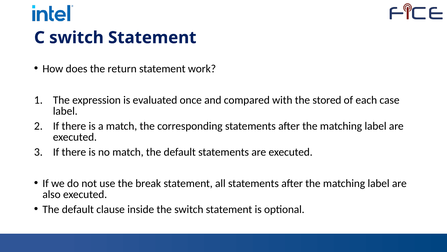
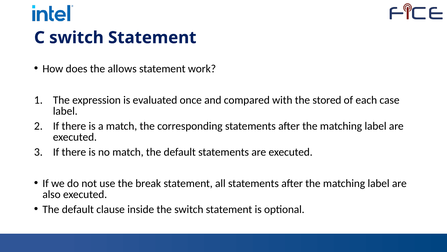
return: return -> allows (122, 69)
